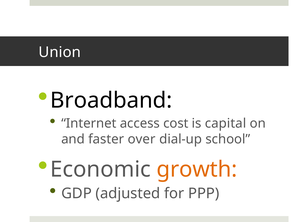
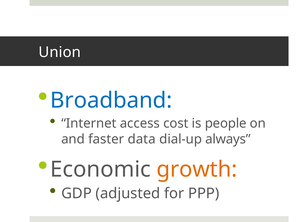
Broadband colour: black -> blue (111, 100)
capital: capital -> people (226, 123)
over: over -> data (142, 139)
school: school -> always (228, 139)
